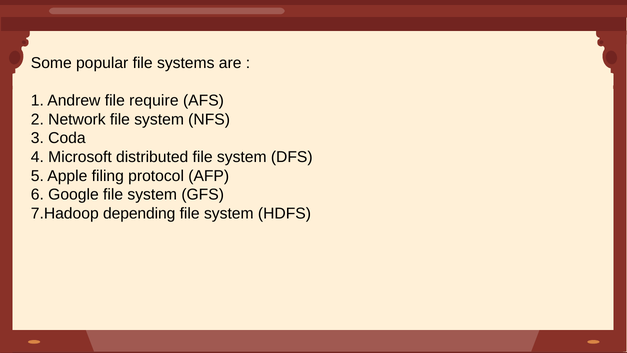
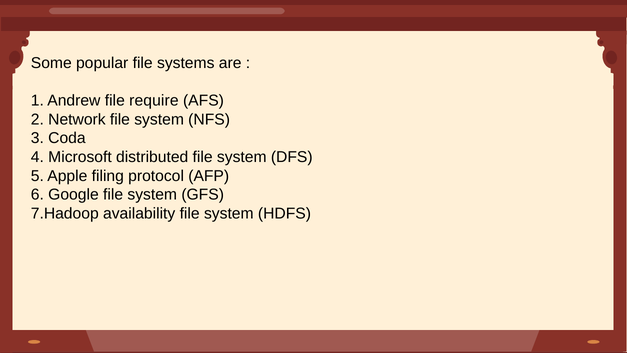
depending: depending -> availability (139, 213)
